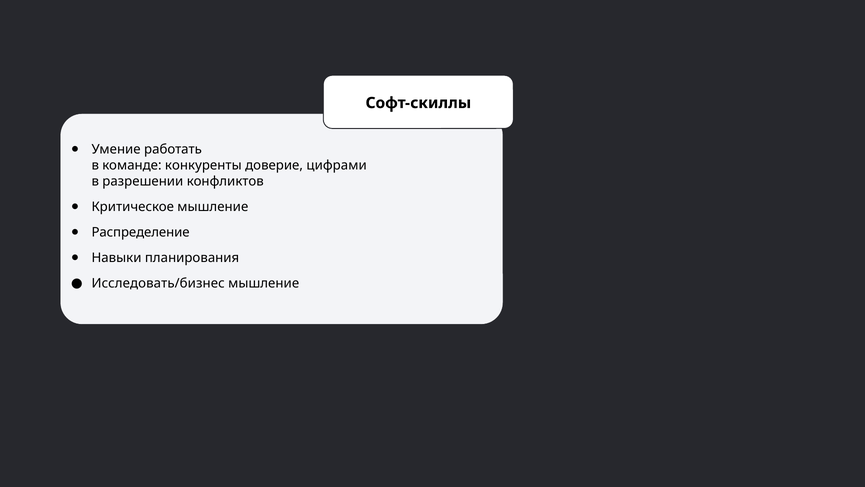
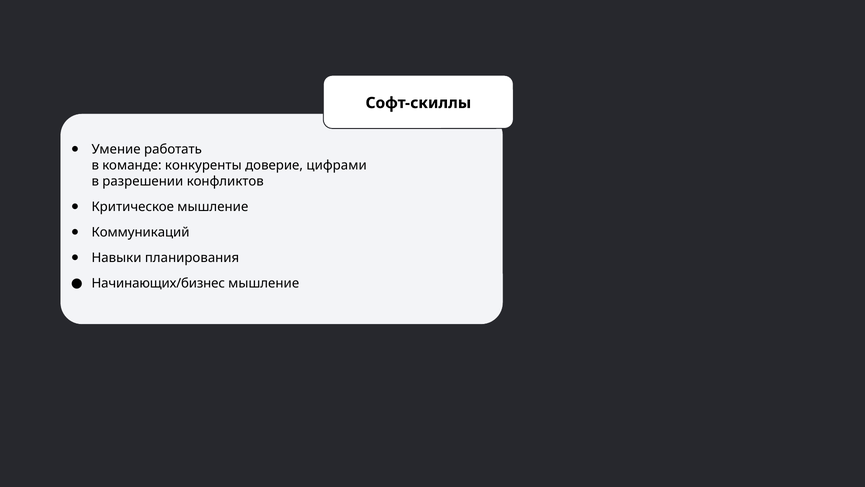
Распределение: Распределение -> Коммуникаций (141, 232)
Исследовать/бизнес: Исследовать/бизнес -> Начинающих/бизнес (158, 283)
